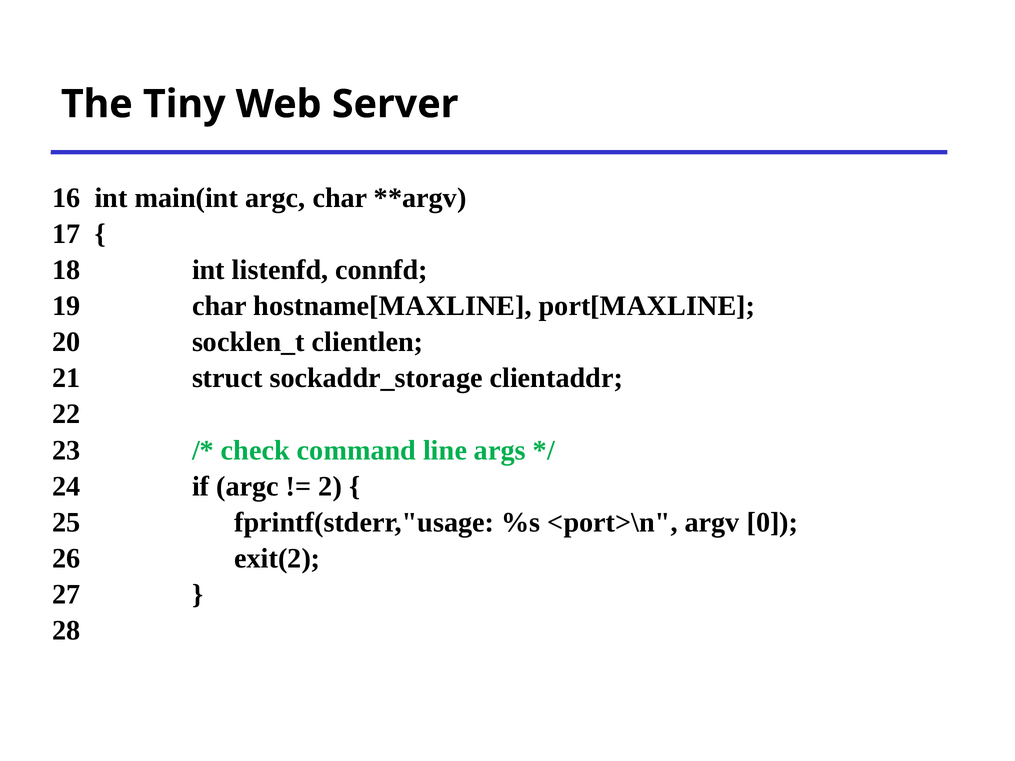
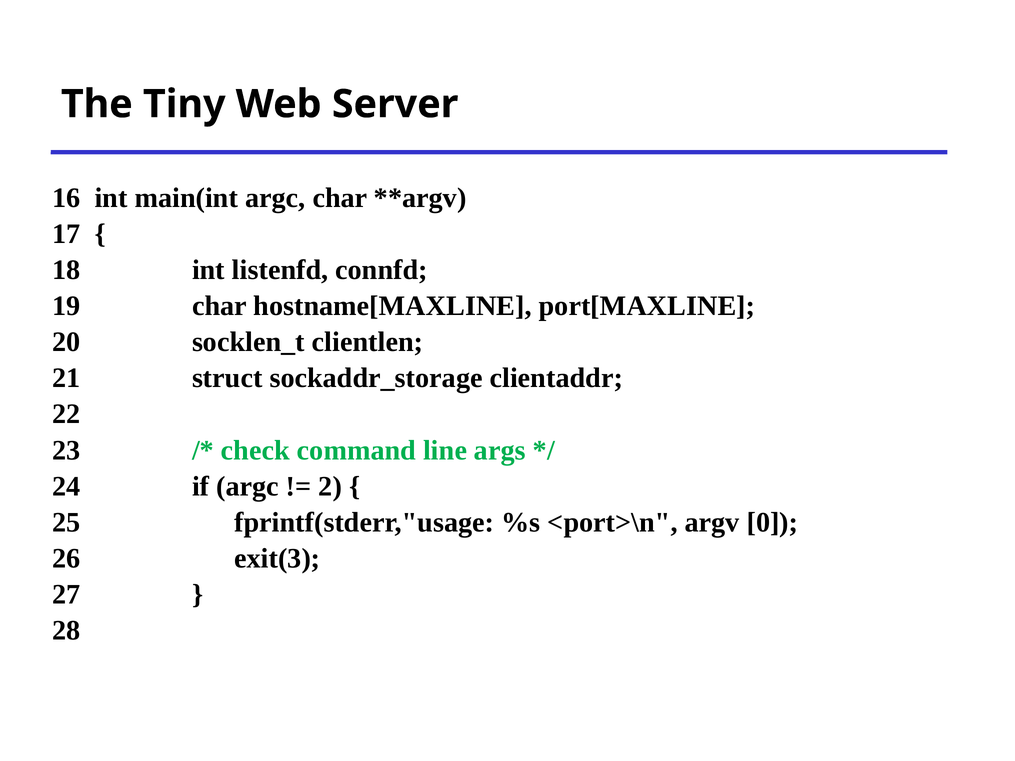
exit(2: exit(2 -> exit(3 (277, 559)
